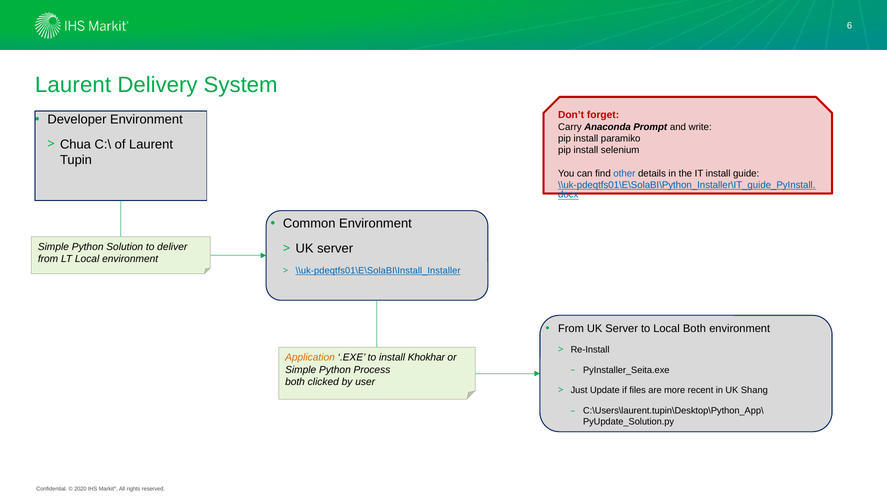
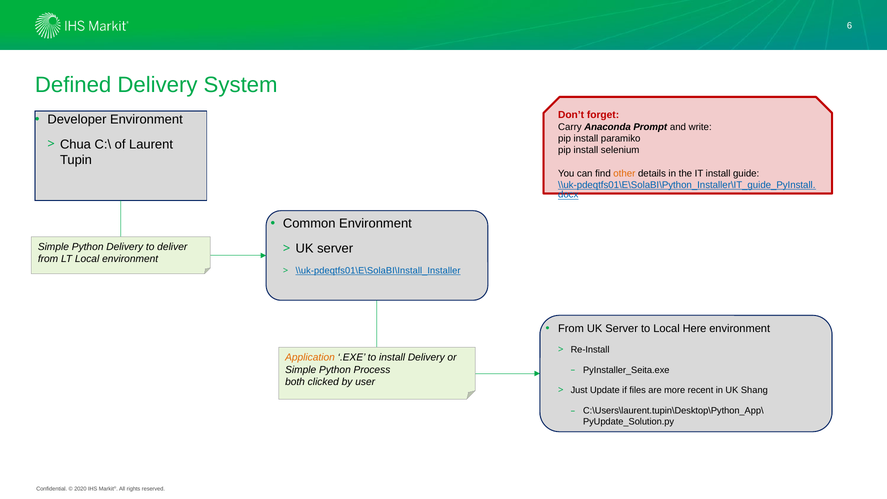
Laurent: Laurent -> Defined (73, 85)
other colour: blue -> orange (624, 173)
Python Solution: Solution -> Delivery (125, 247)
Local Both: Both -> Here (695, 328)
install Khokhar: Khokhar -> Delivery (426, 357)
